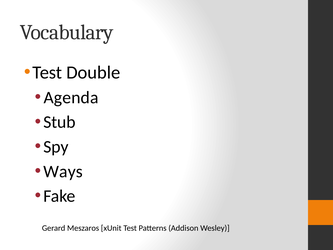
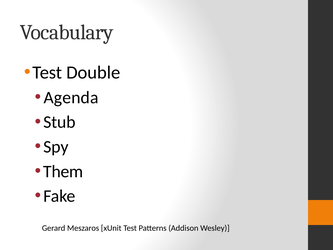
Ways: Ways -> Them (63, 171)
